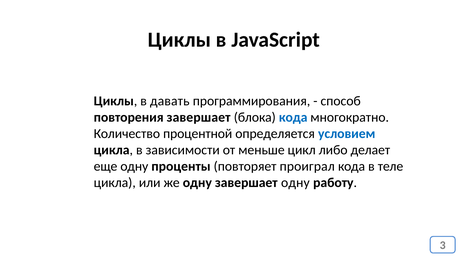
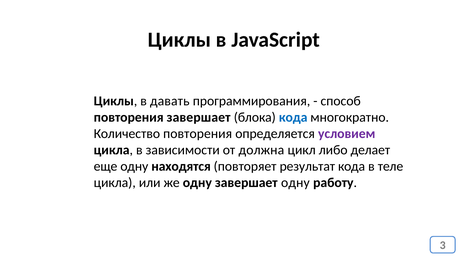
Количество процентной: процентной -> повторения (198, 134)
условием colour: blue -> purple (347, 134)
меньше: меньше -> должна (261, 150)
проценты: проценты -> находятся (181, 167)
проиграл: проиграл -> результат (307, 167)
